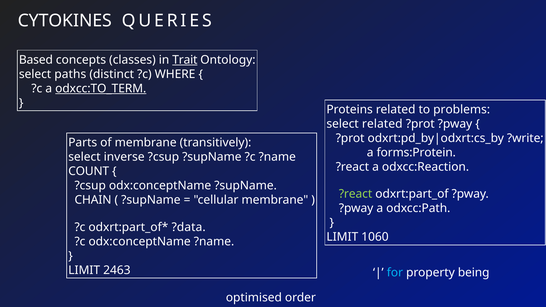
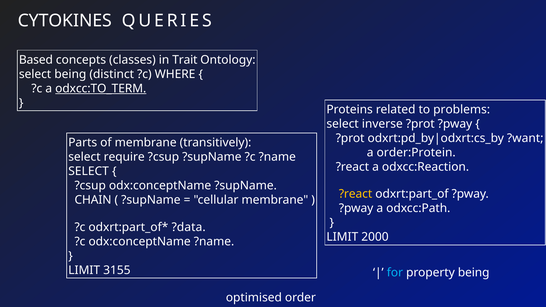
Trait underline: present -> none (185, 60)
select paths: paths -> being (70, 74)
select related: related -> inverse (382, 124)
?write: ?write -> ?want (525, 138)
forms:Protein: forms:Protein -> order:Protein (416, 153)
inverse: inverse -> require (124, 157)
COUNT: COUNT -> SELECT (89, 171)
?react colour: light green -> yellow (356, 194)
1060: 1060 -> 2000 (375, 237)
2463: 2463 -> 3155 (117, 270)
